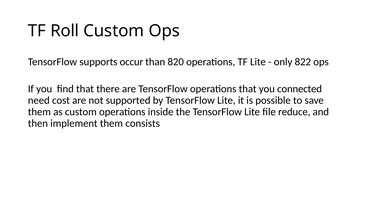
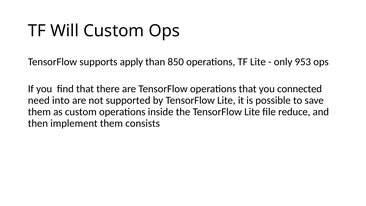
Roll: Roll -> Will (65, 31)
occur: occur -> apply (131, 62)
820: 820 -> 850 (176, 62)
822: 822 -> 953 (303, 62)
cost: cost -> into (61, 100)
